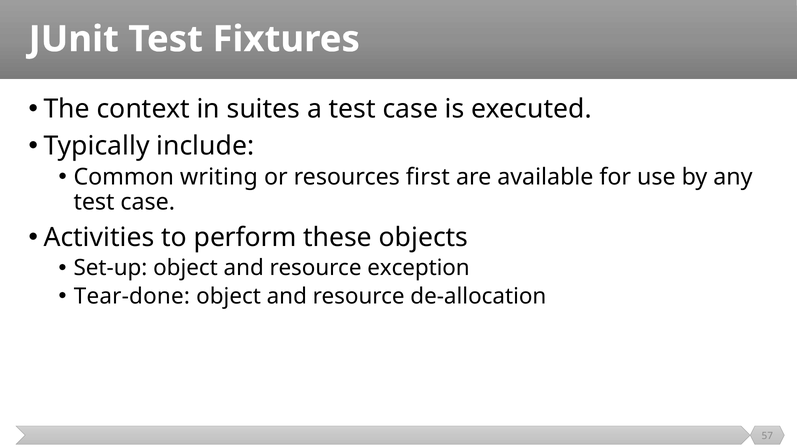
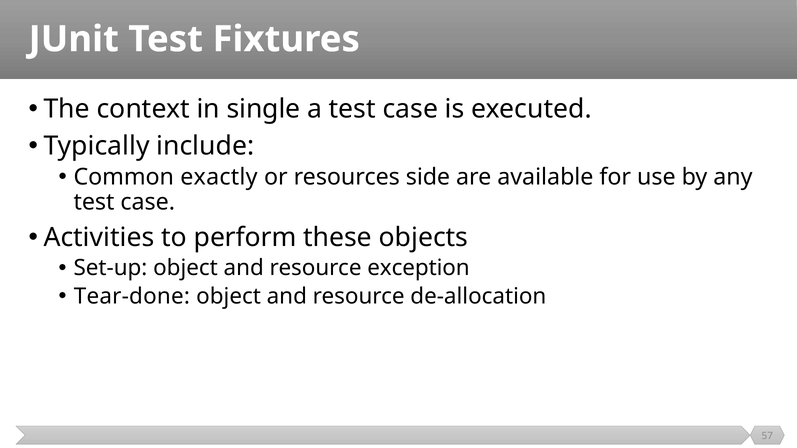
suites: suites -> single (264, 109)
writing: writing -> exactly (219, 177)
first: first -> side (428, 177)
